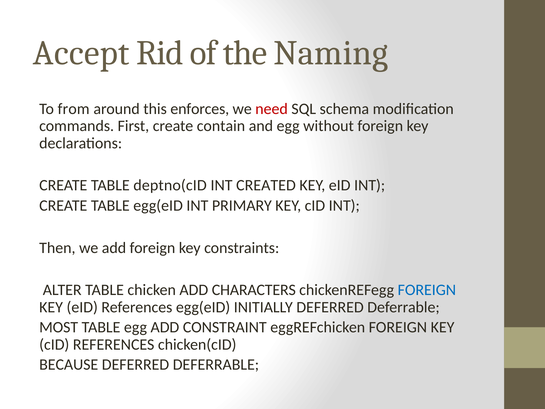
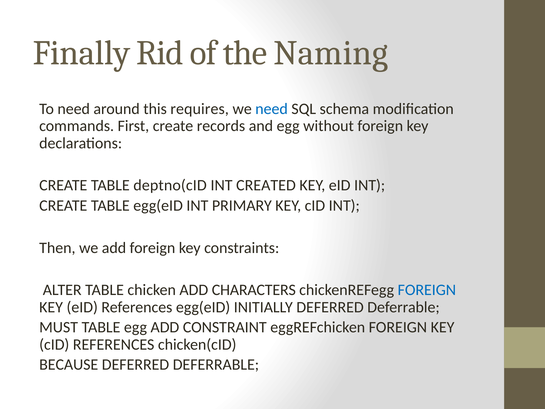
Accept: Accept -> Finally (81, 53)
To from: from -> need (74, 109)
enforces: enforces -> requires (200, 109)
need colour: red -> blue (272, 109)
contain: contain -> records (221, 126)
MOST: MOST -> MUST (59, 327)
